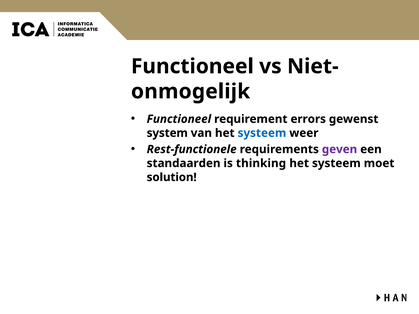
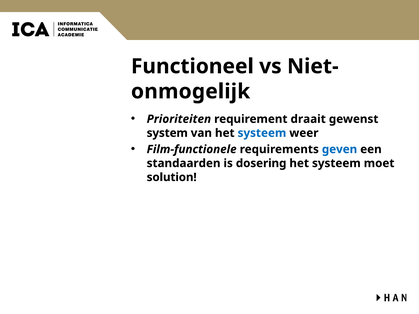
Functioneel: Functioneel -> Prioriteiten (179, 119)
errors: errors -> draait (308, 119)
Rest-functionele: Rest-functionele -> Film-functionele (192, 149)
geven colour: purple -> blue (340, 149)
thinking: thinking -> dosering (261, 163)
